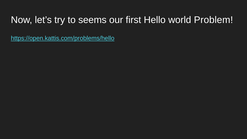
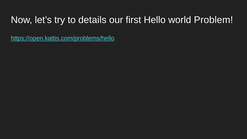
seems: seems -> details (92, 20)
